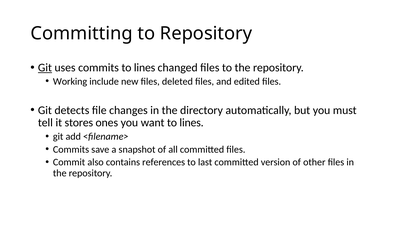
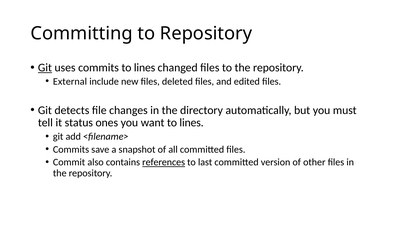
Working: Working -> External (70, 81)
stores: stores -> status (79, 123)
references underline: none -> present (164, 162)
